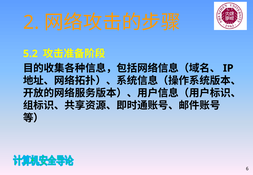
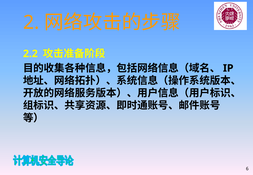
5.2: 5.2 -> 2.2 (30, 54)
